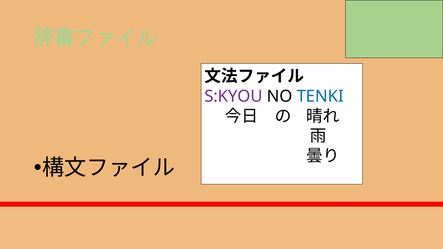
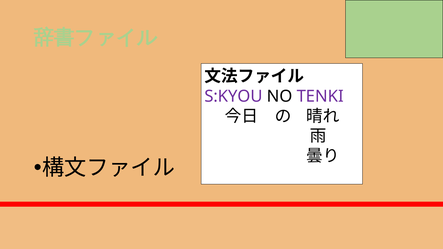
TENKI colour: blue -> purple (320, 96)
